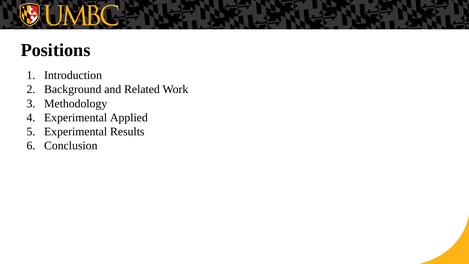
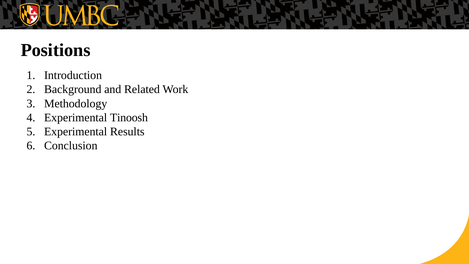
Applied: Applied -> Tinoosh (129, 117)
